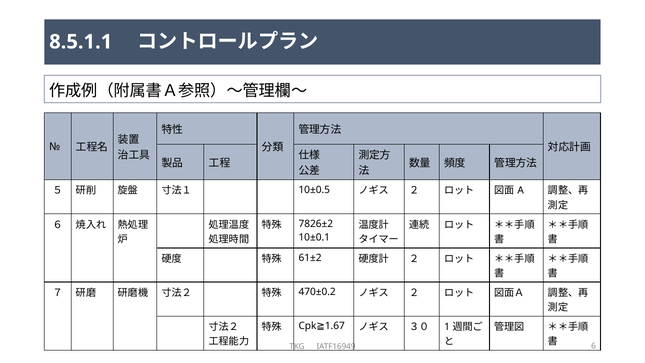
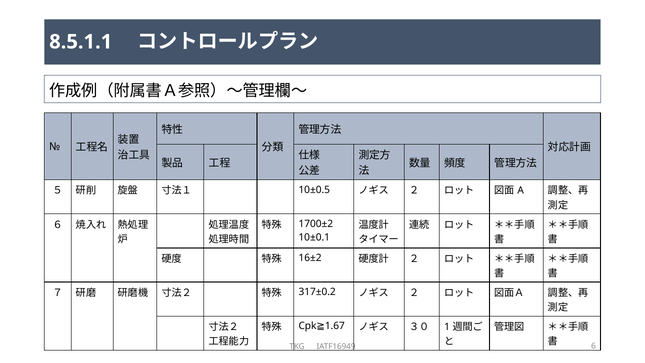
7826±2: 7826±2 -> 1700±2 (316, 224)
61±2: 61±2 -> 16±2 (310, 258)
470±0.2: 470±0.2 -> 317±0.2 (317, 292)
